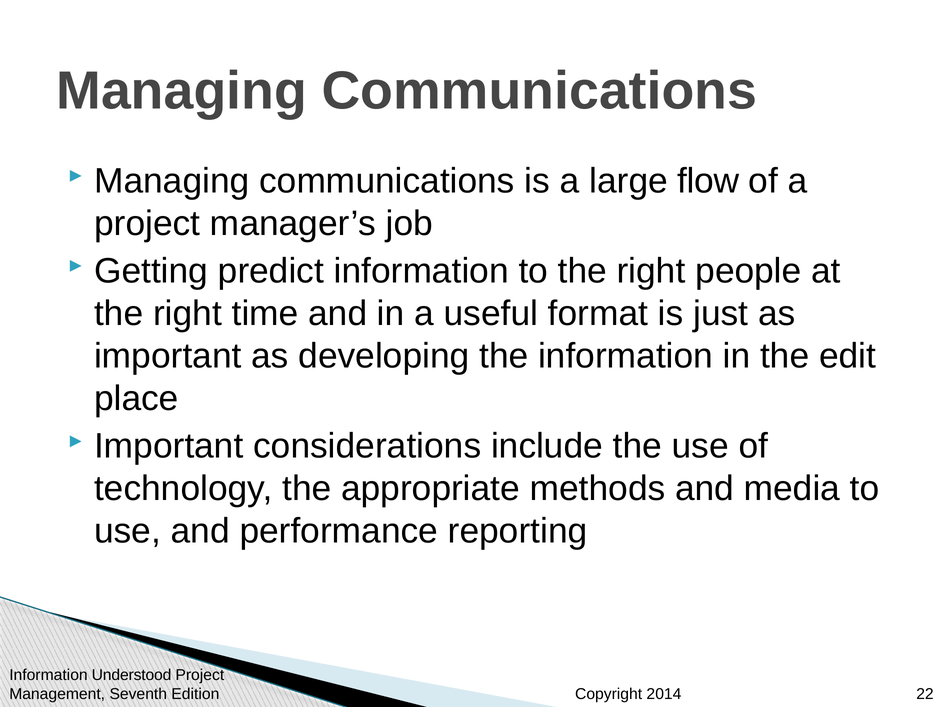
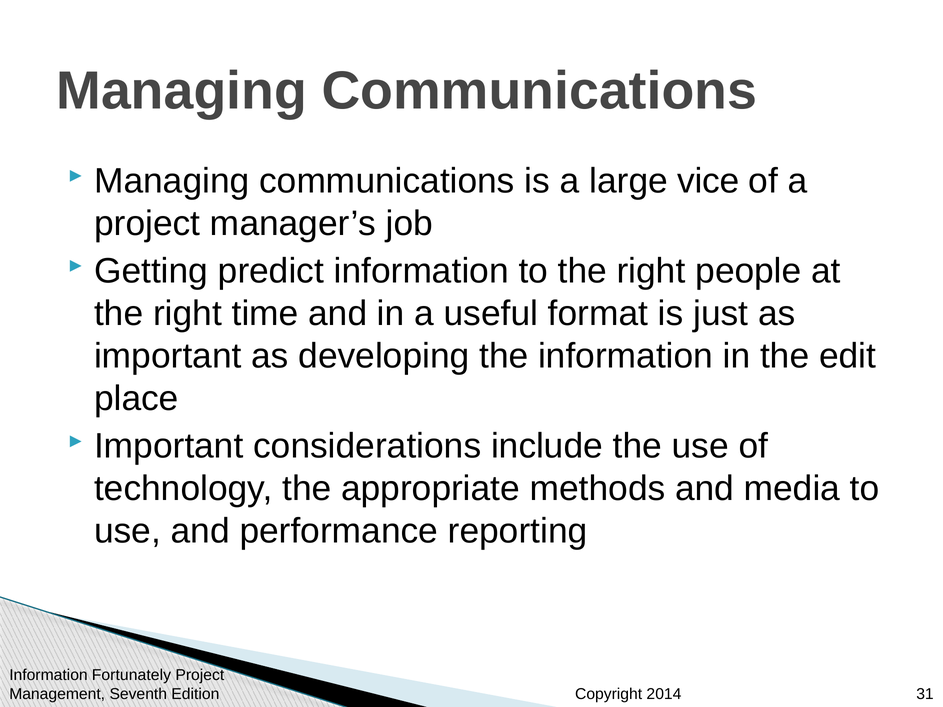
flow: flow -> vice (708, 181)
Understood: Understood -> Fortunately (131, 675)
22: 22 -> 31 (925, 694)
